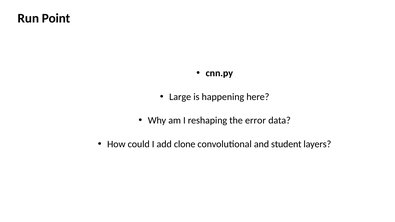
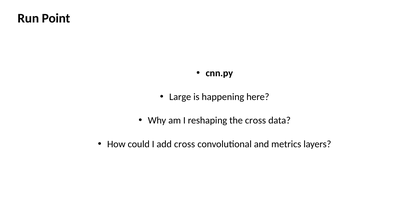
the error: error -> cross (255, 121)
add clone: clone -> cross (185, 144)
student: student -> metrics (286, 144)
